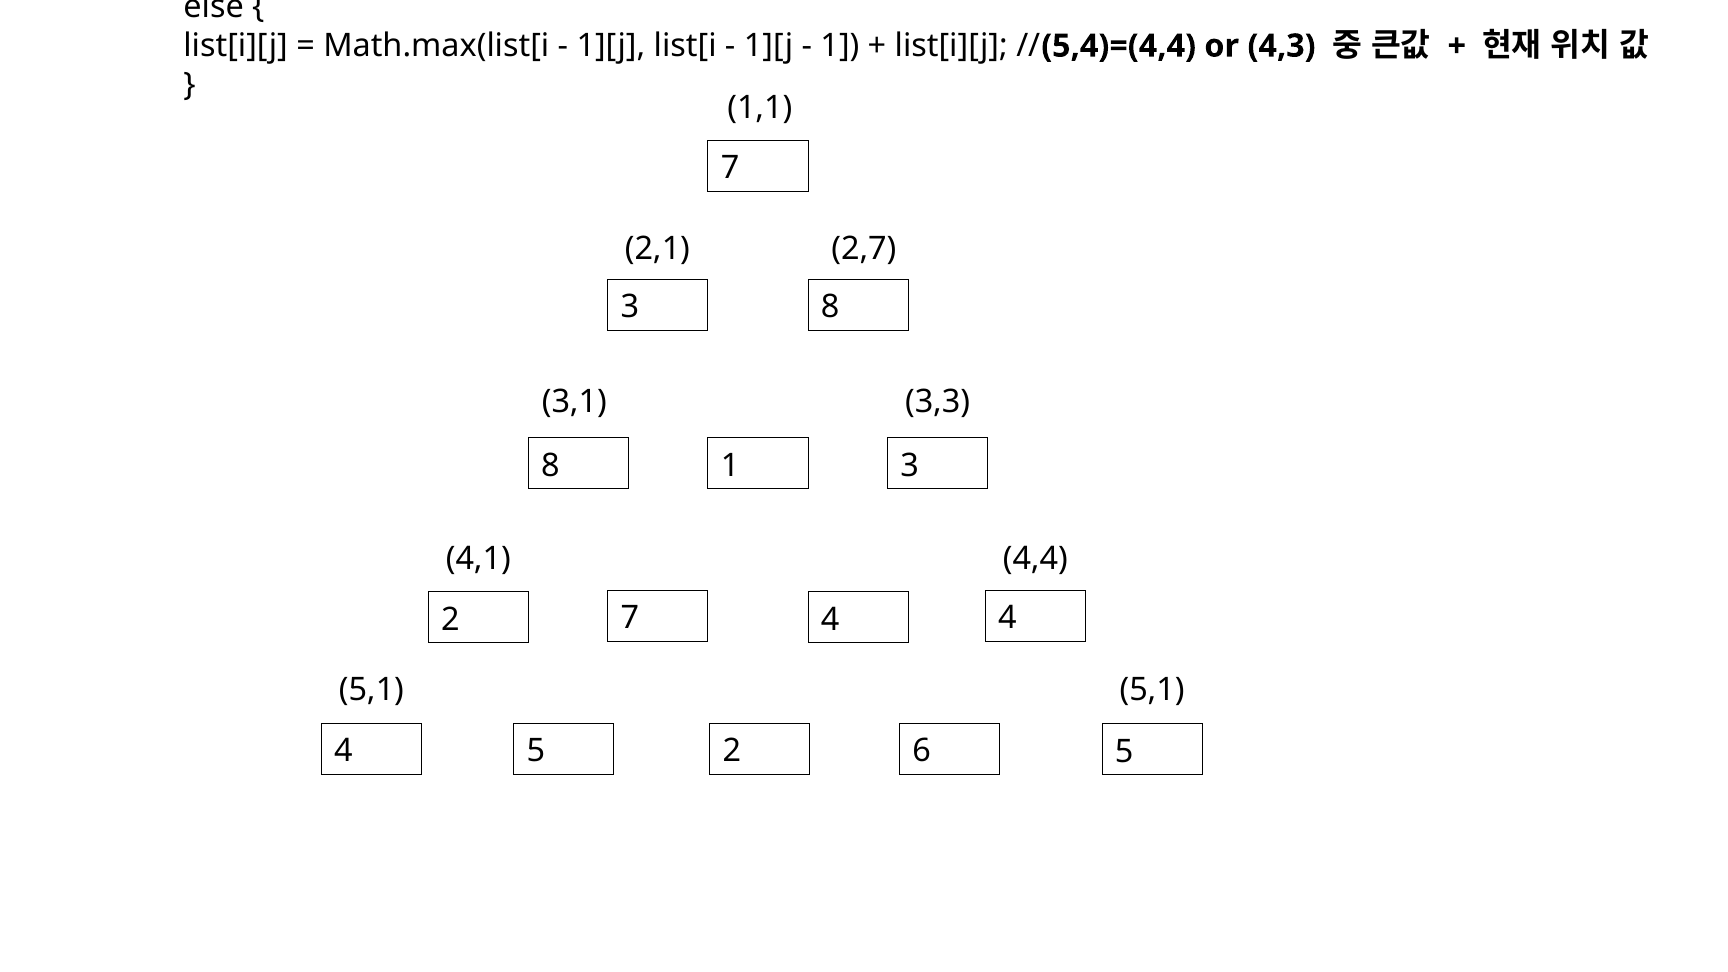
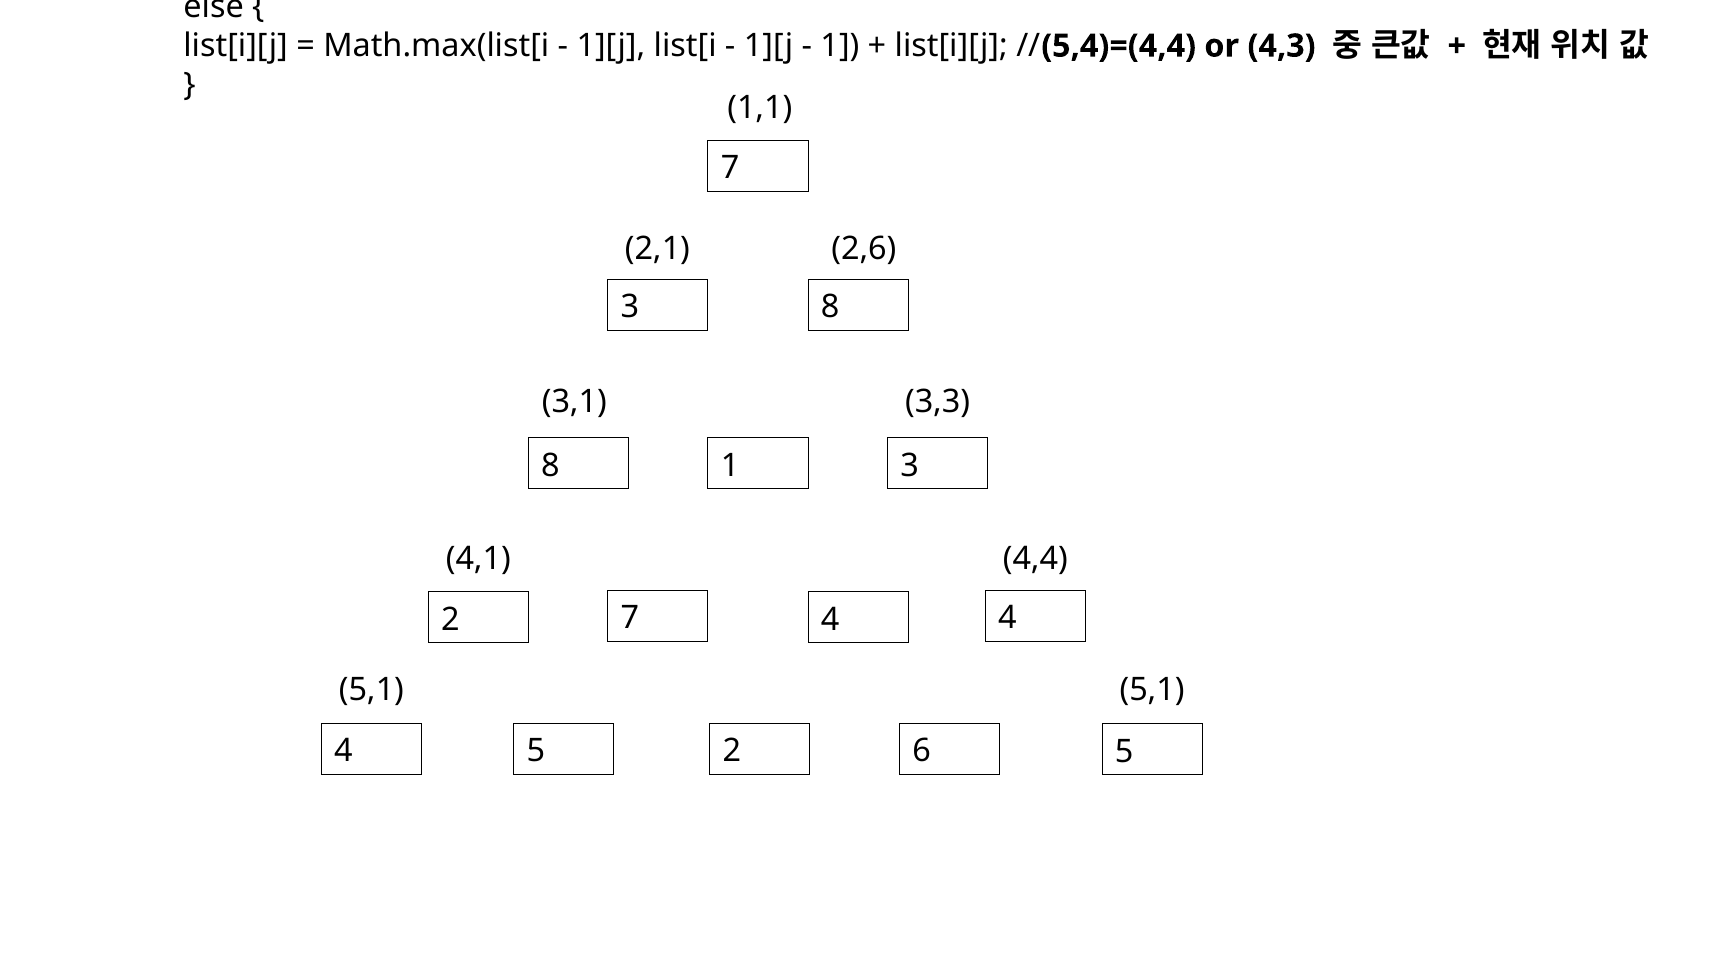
2,7: 2,7 -> 2,6 (864, 249)
